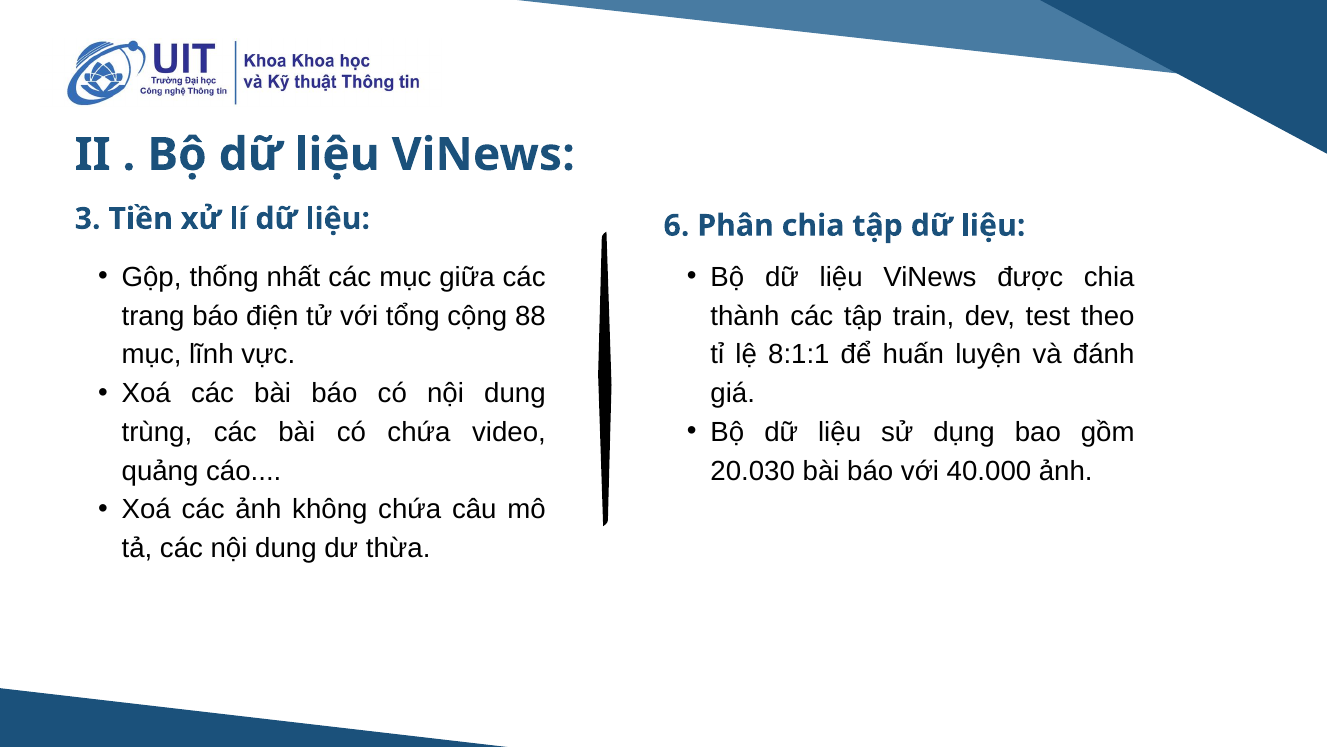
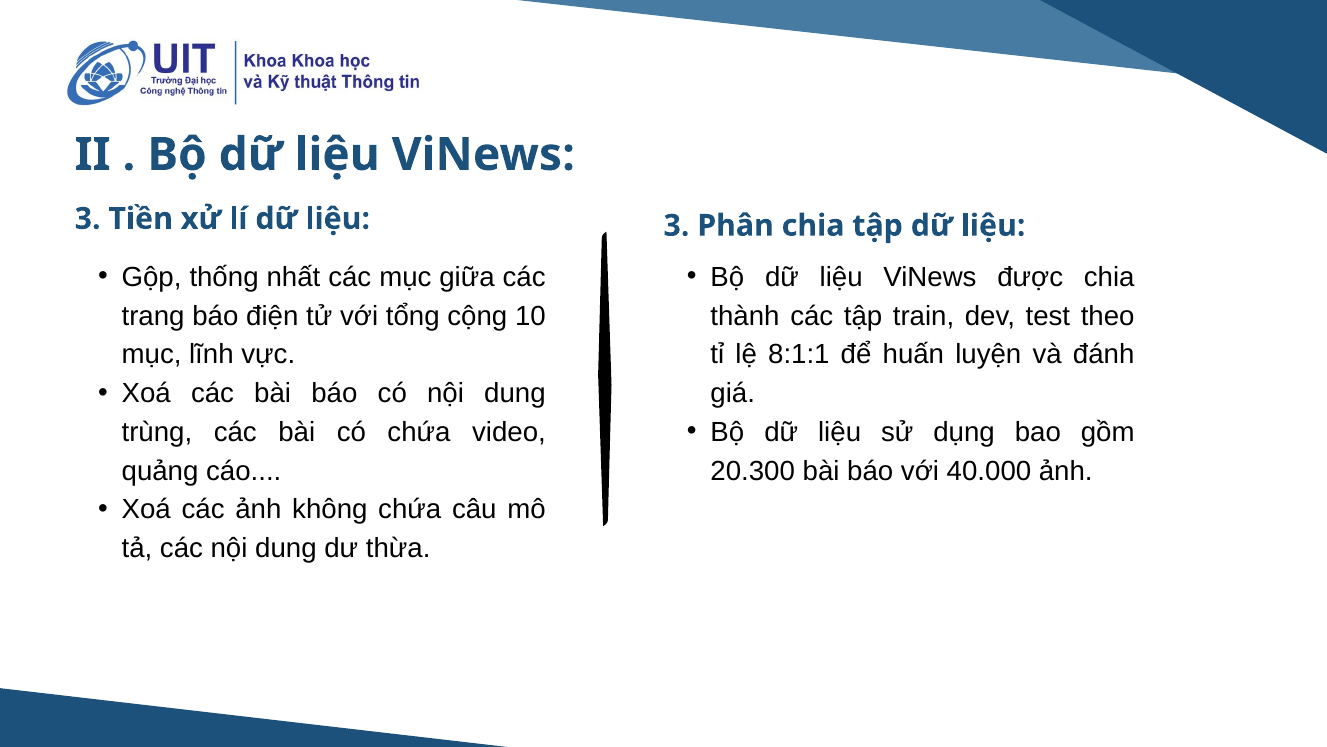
liệu 6: 6 -> 3 (676, 226)
88: 88 -> 10 (530, 316)
20.030: 20.030 -> 20.300 (753, 471)
